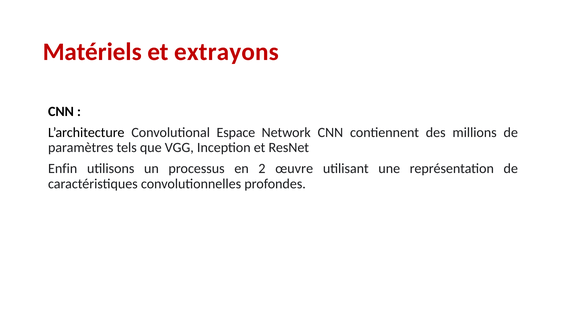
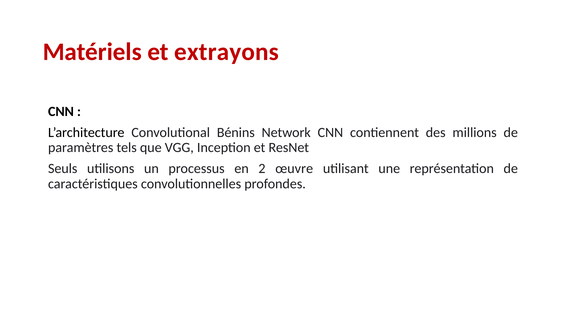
Espace: Espace -> Bénins (236, 132)
Enfin: Enfin -> Seuls (63, 168)
